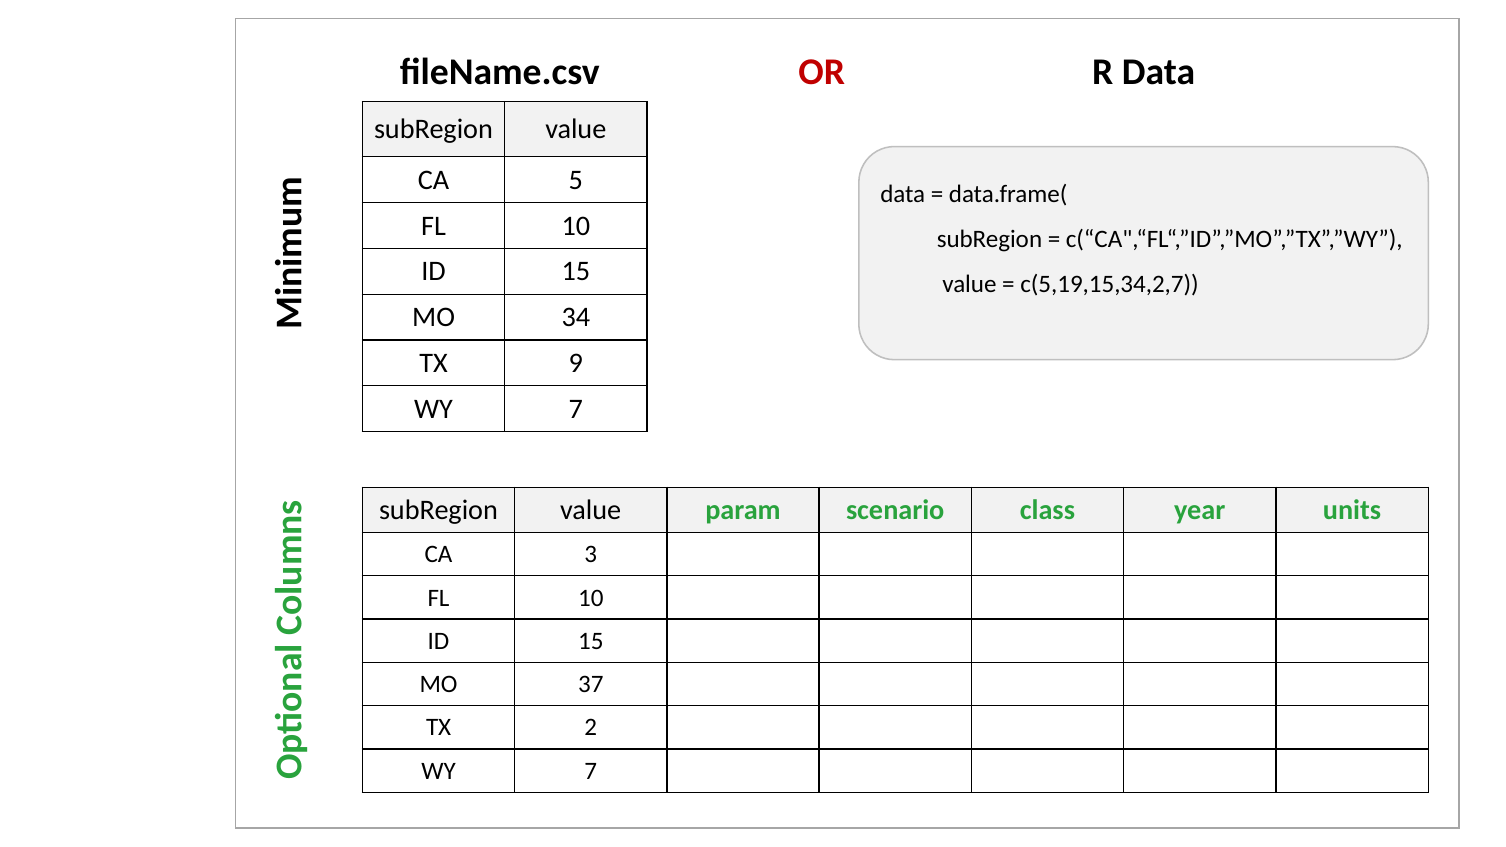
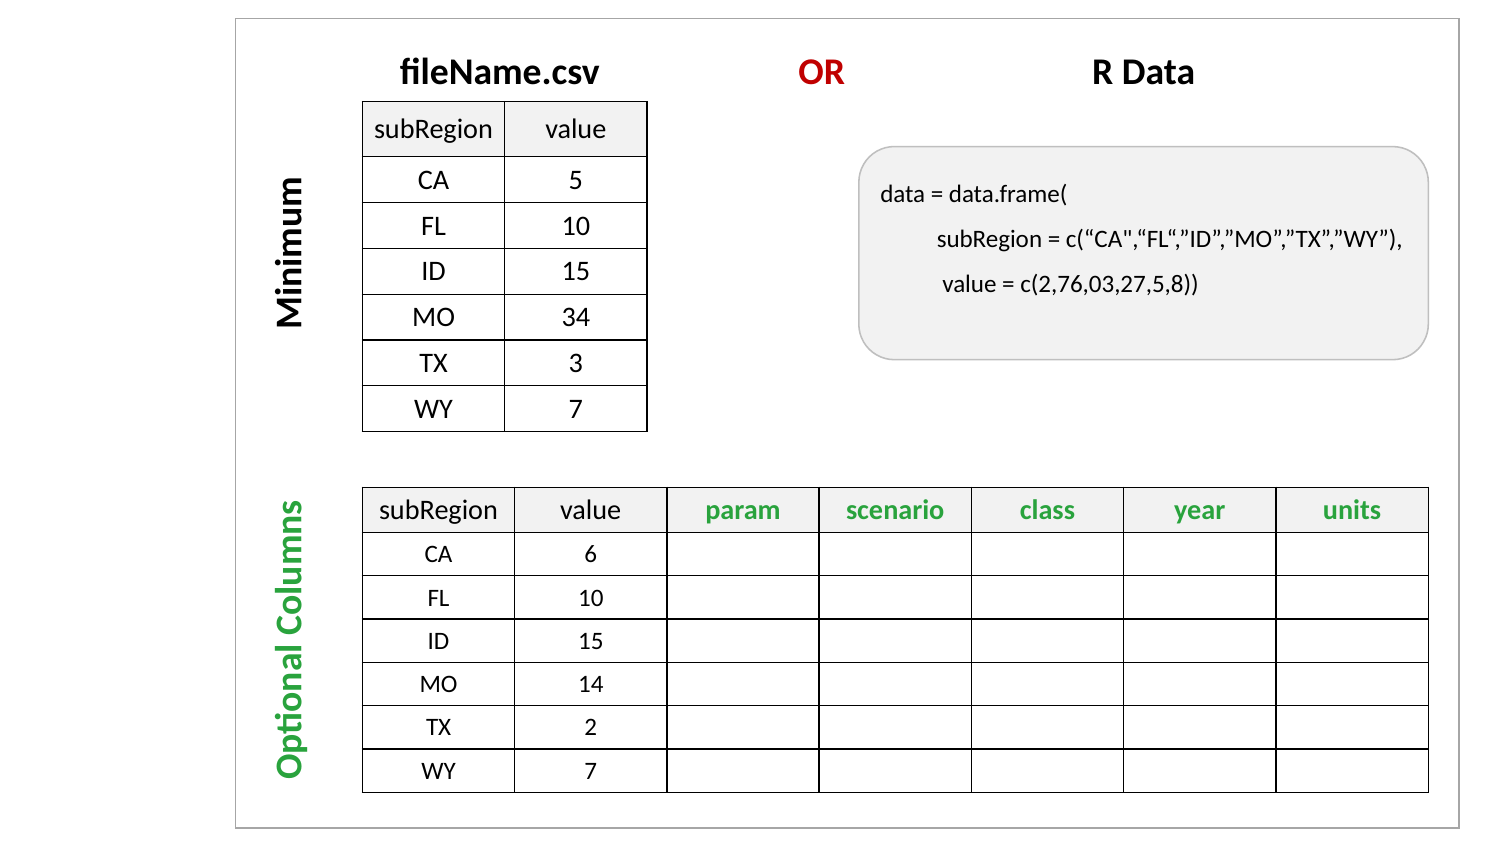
c(5,19,15,34,2,7: c(5,19,15,34,2,7 -> c(2,76,03,27,5,8 (1110, 285)
9: 9 -> 3 (576, 363)
3: 3 -> 6 (591, 555)
37: 37 -> 14 (591, 684)
